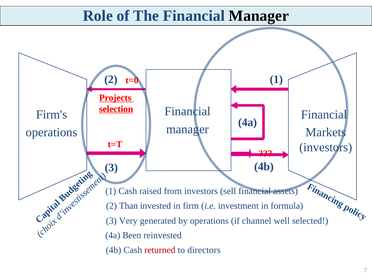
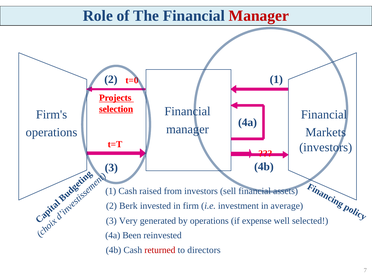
Manager colour: black -> red (259, 16)
Than: Than -> Berk (128, 206)
formula: formula -> average (287, 206)
channel: channel -> expense (257, 221)
